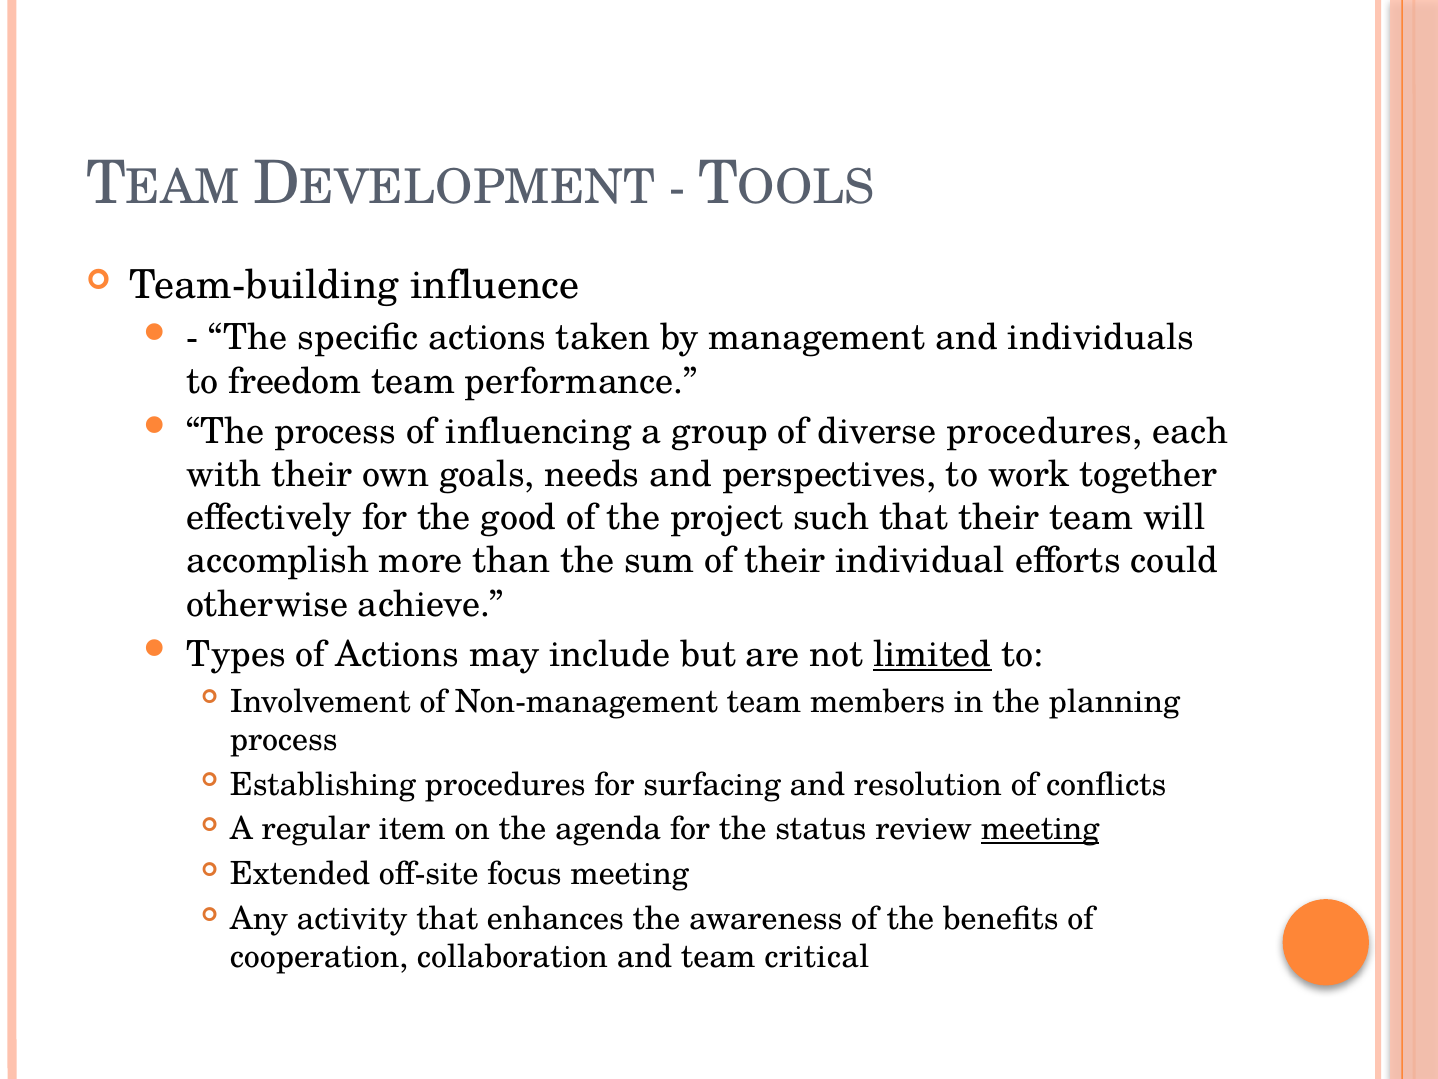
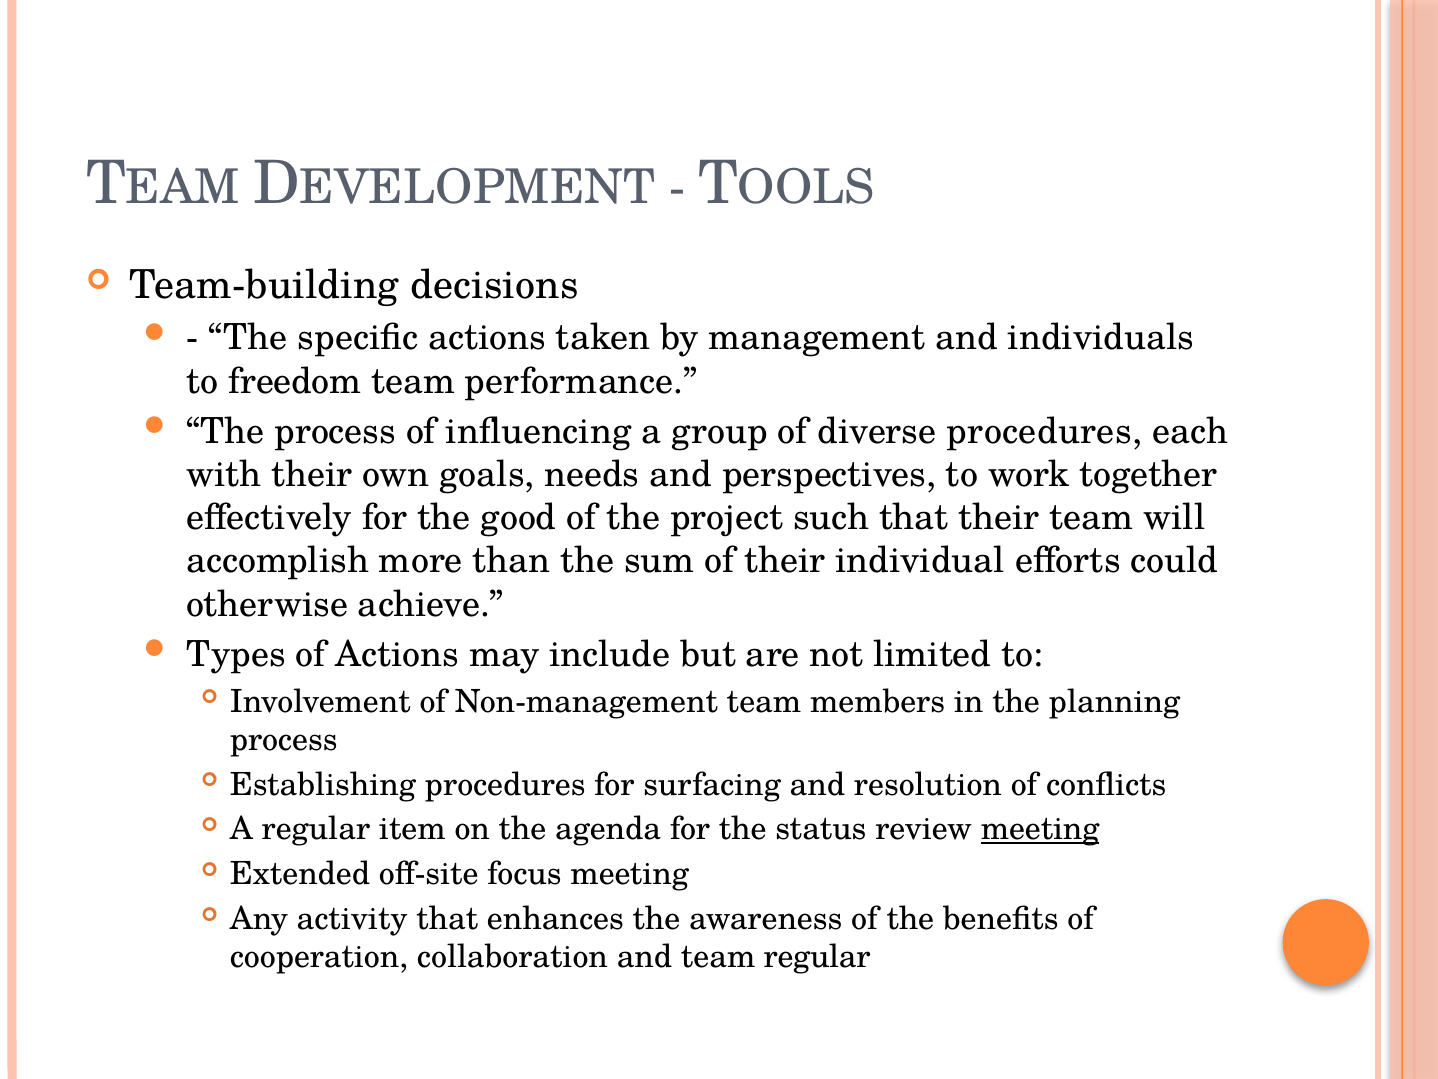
influence: influence -> decisions (495, 286)
limited underline: present -> none (932, 654)
team critical: critical -> regular (817, 957)
